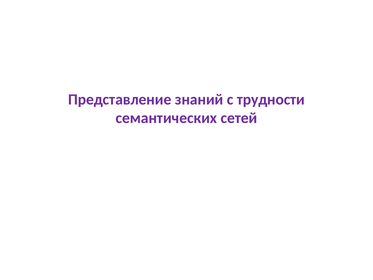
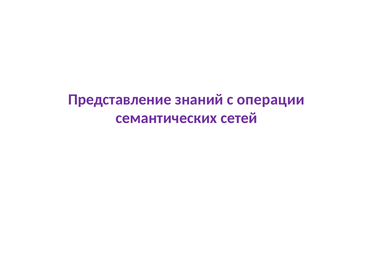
трудности: трудности -> операции (271, 99)
